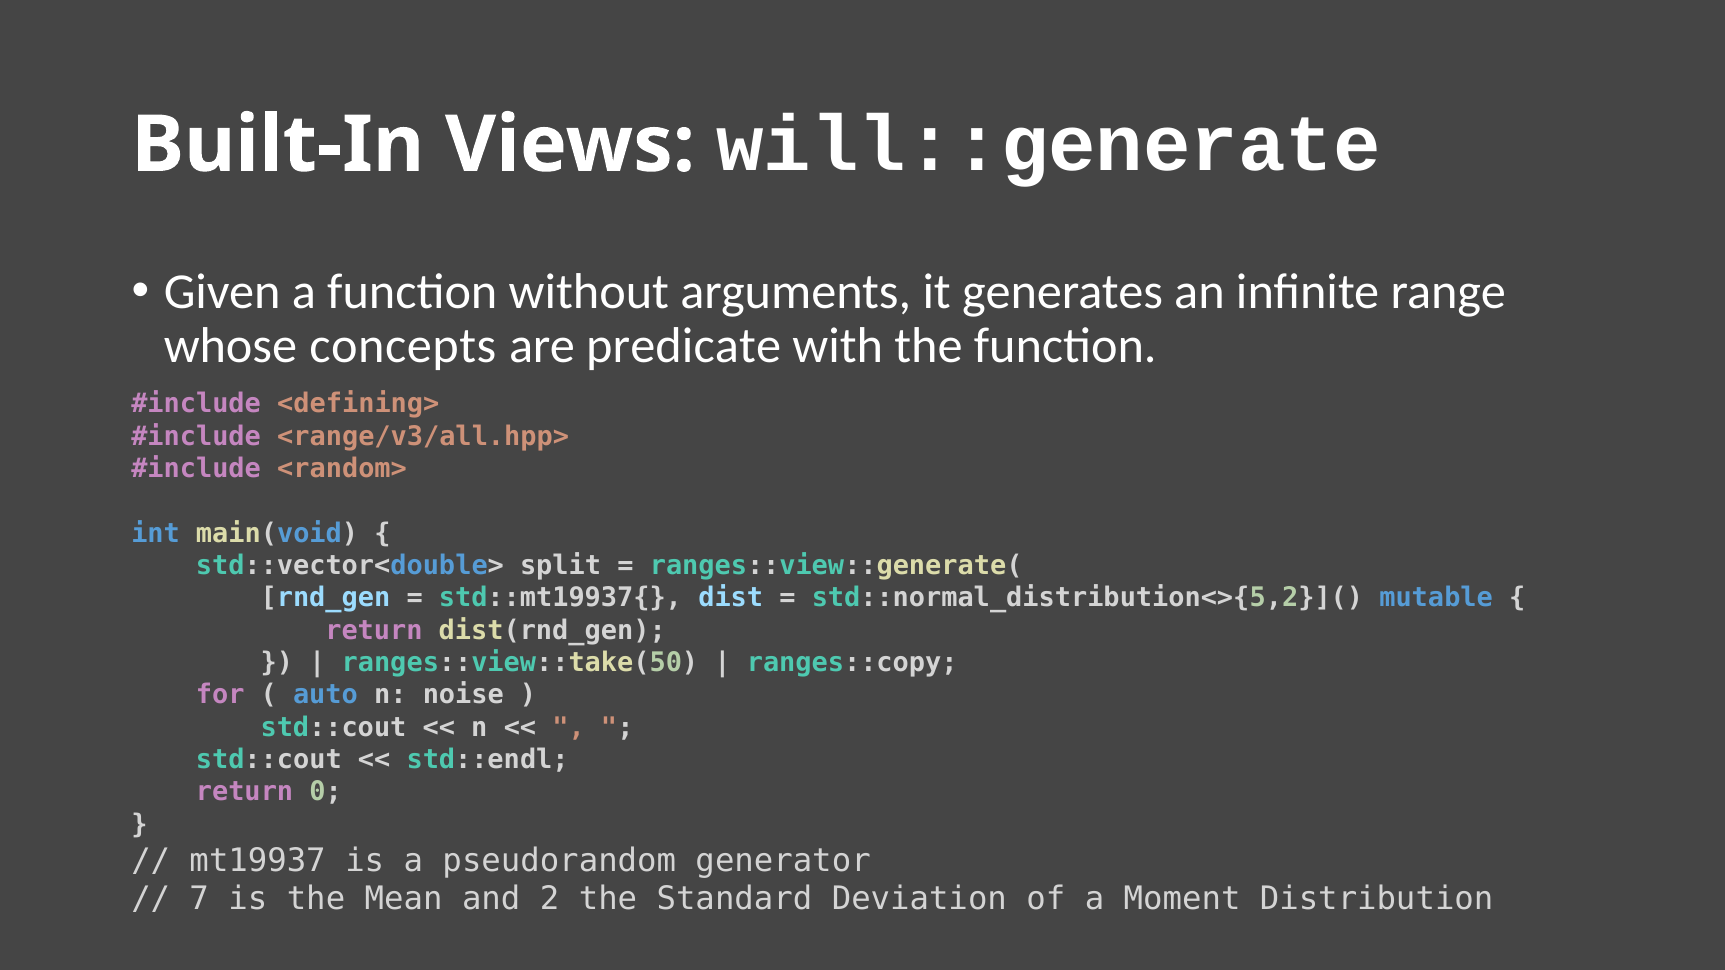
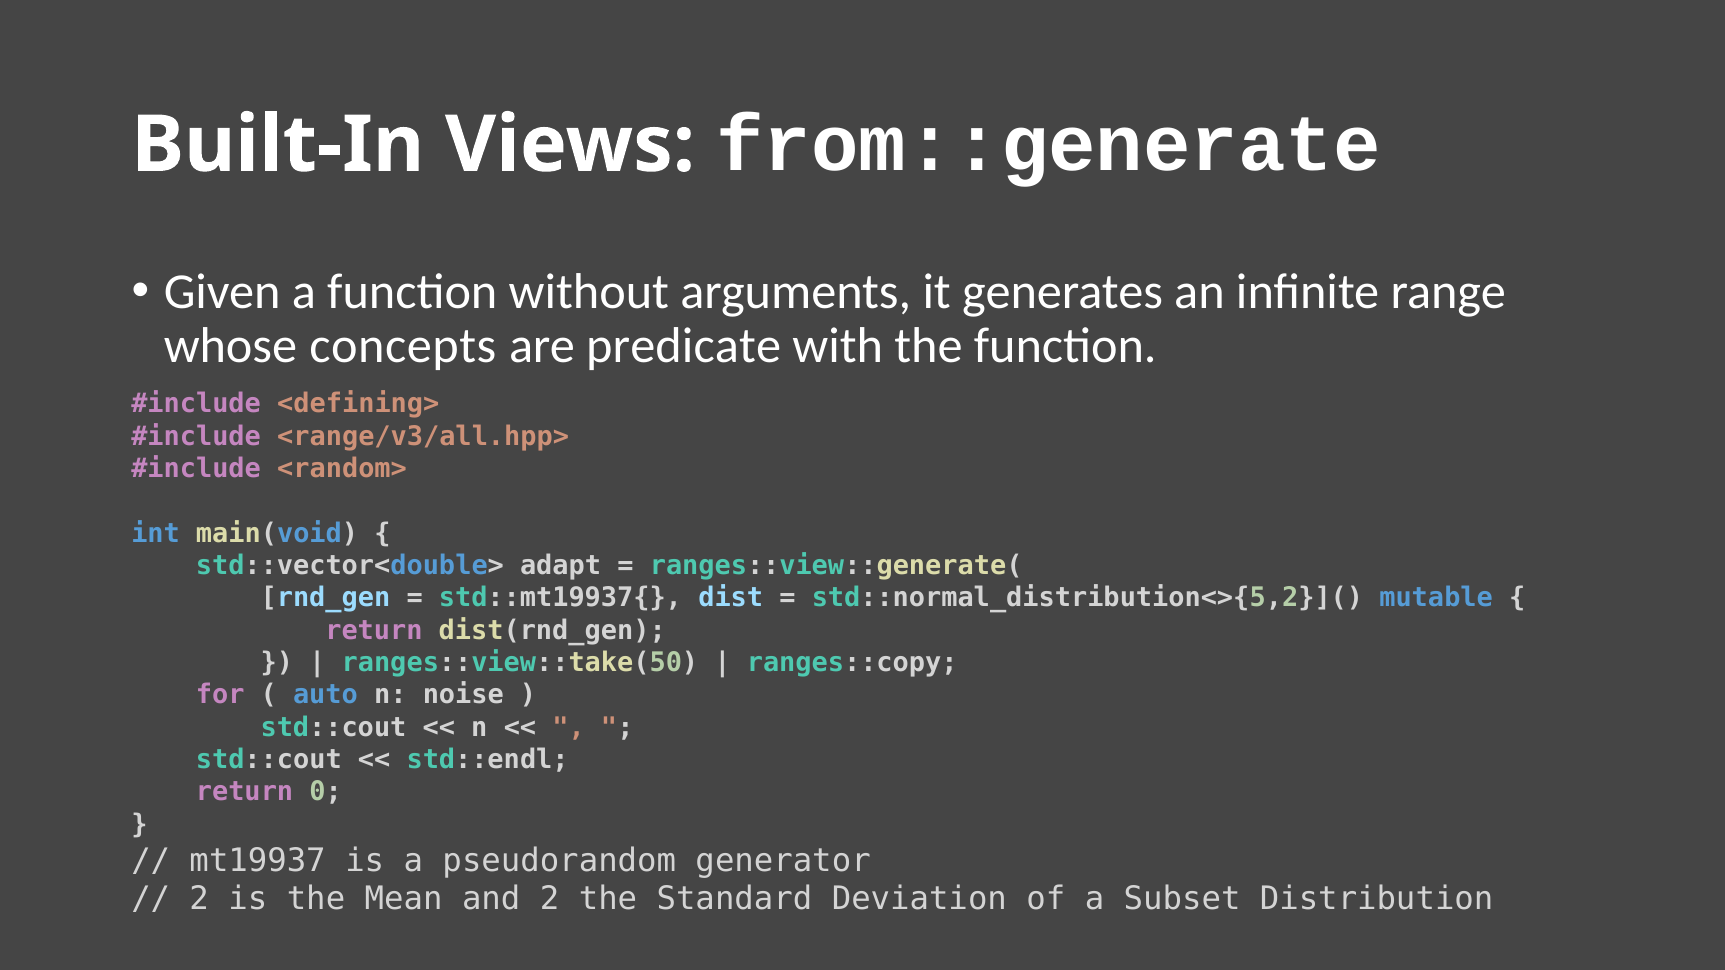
will::generate: will::generate -> from::generate (1048, 145)
split: split -> adapt (561, 566)
7: 7 -> 2 (199, 899)
Moment: Moment -> Subset (1182, 899)
